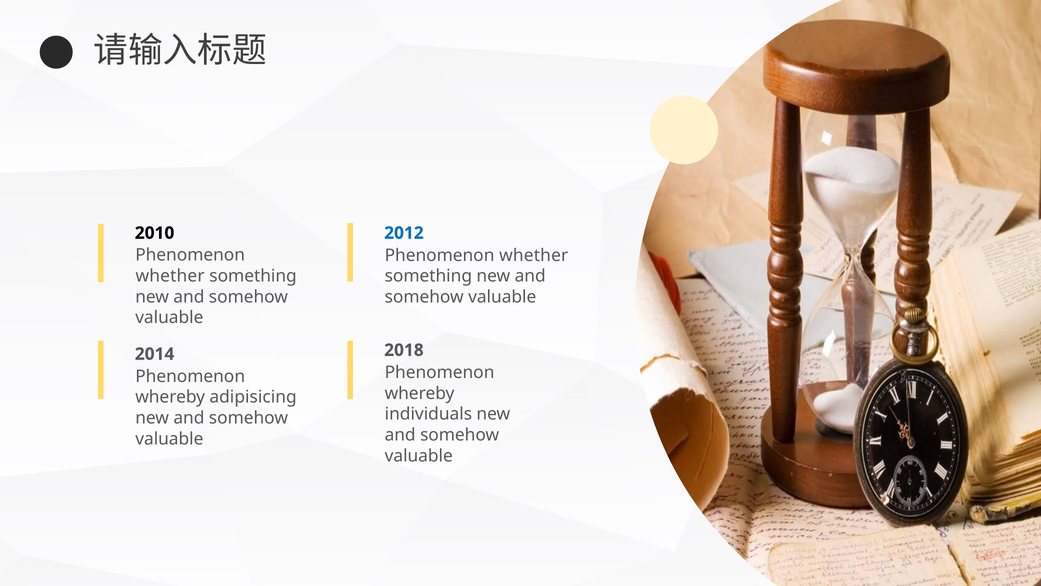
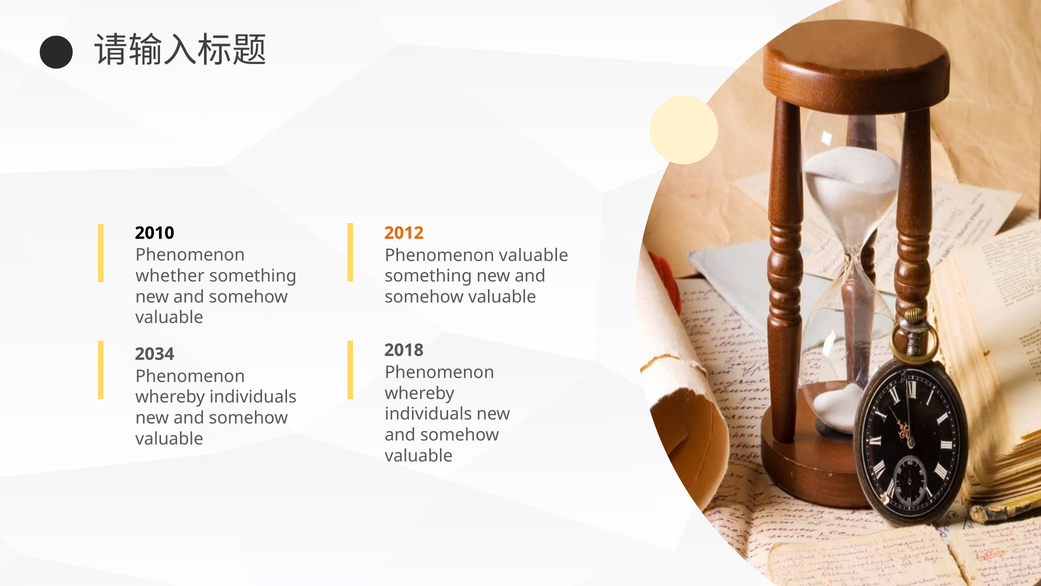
2012 colour: blue -> orange (404, 233)
whether: whether -> valuable (534, 255)
2014: 2014 -> 2034 (155, 354)
adipisicing: adipisicing -> individuals (253, 397)
